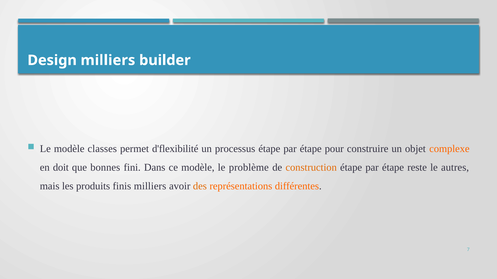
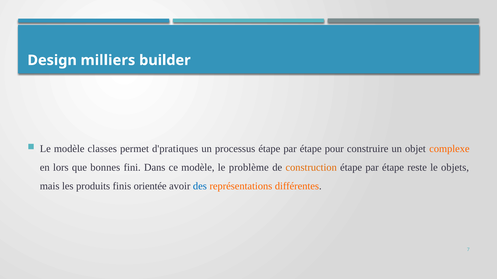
d'flexibilité: d'flexibilité -> d'pratiques (175, 149)
doit: doit -> lors (61, 168)
autres: autres -> objets (455, 168)
finis milliers: milliers -> orientée (150, 186)
des colour: orange -> blue (200, 186)
